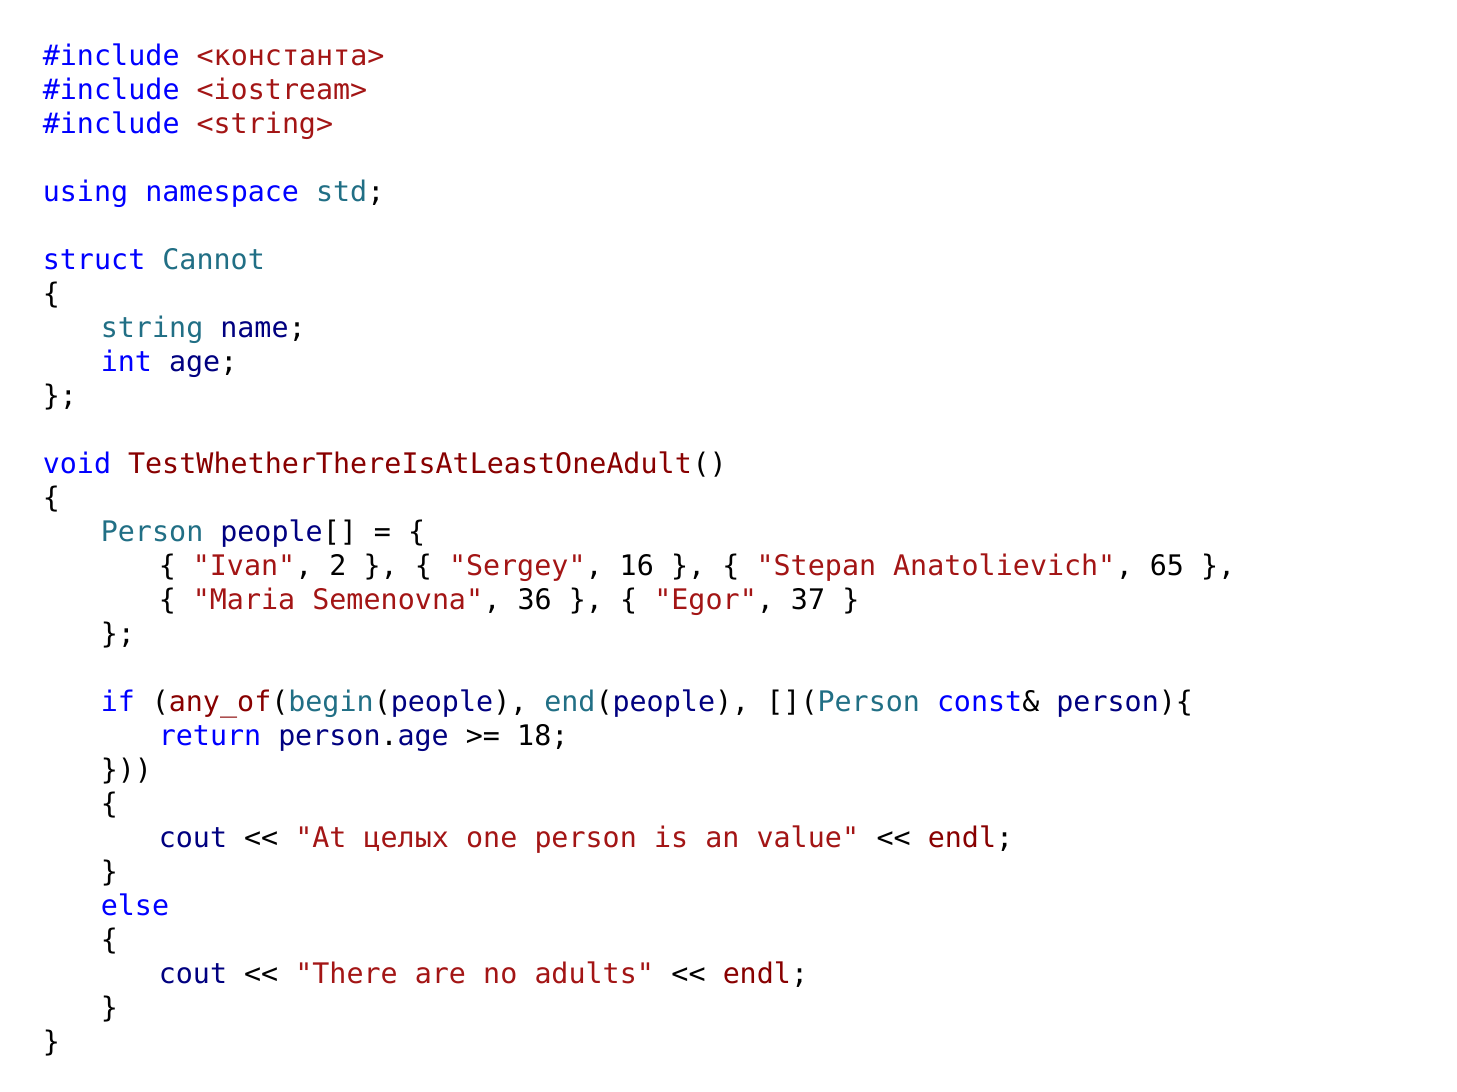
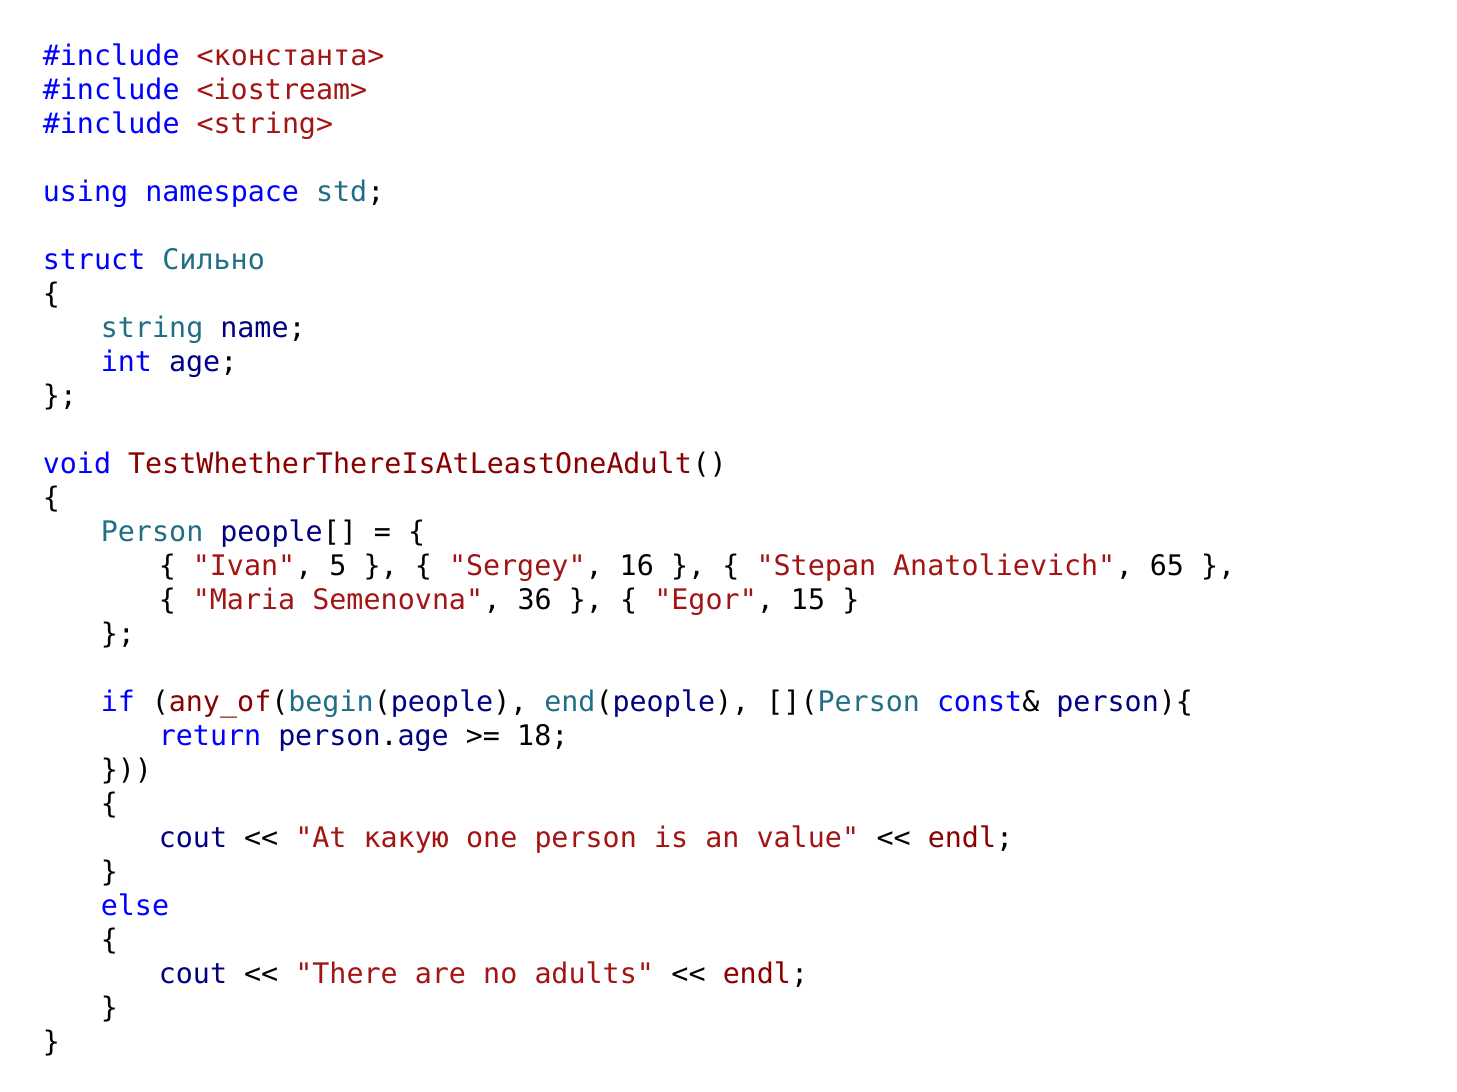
Cannot: Cannot -> Сильно (214, 260)
2: 2 -> 5 (338, 566)
37: 37 -> 15 (808, 600)
целых: целых -> какую (406, 839)
